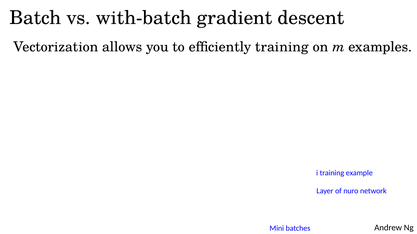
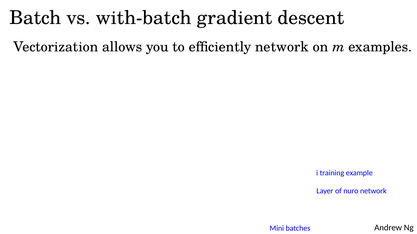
efficiently training: training -> network (282, 47)
